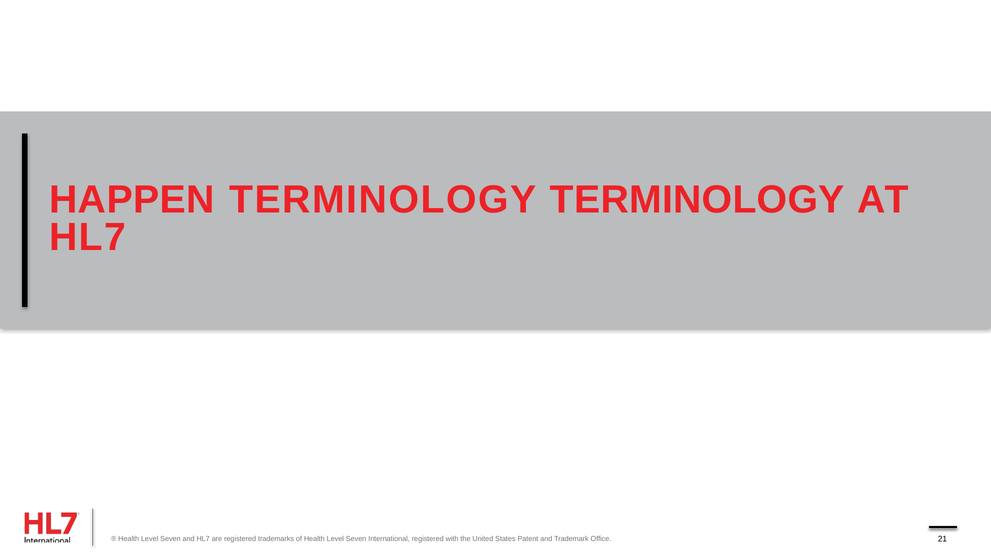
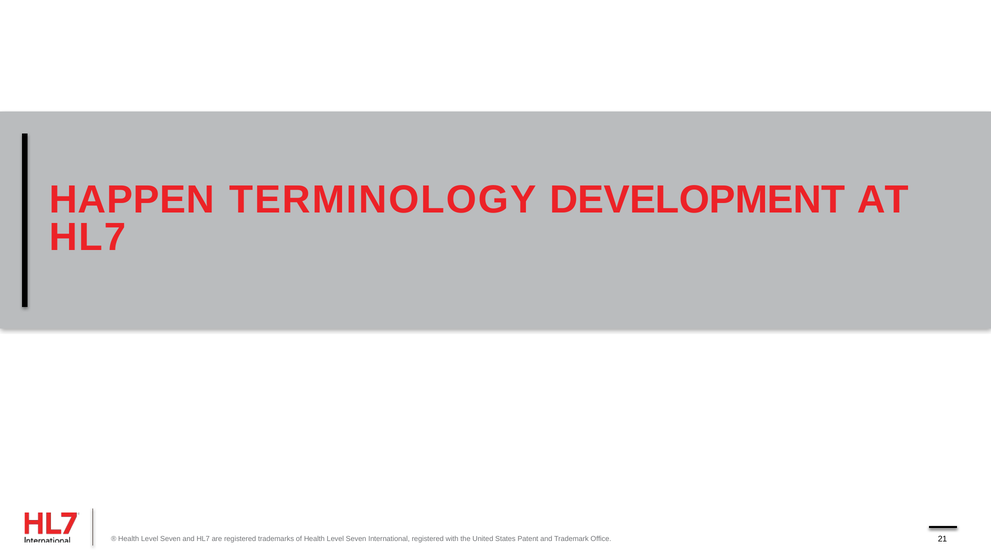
TERMINOLOGY TERMINOLOGY: TERMINOLOGY -> DEVELOPMENT (698, 199)
